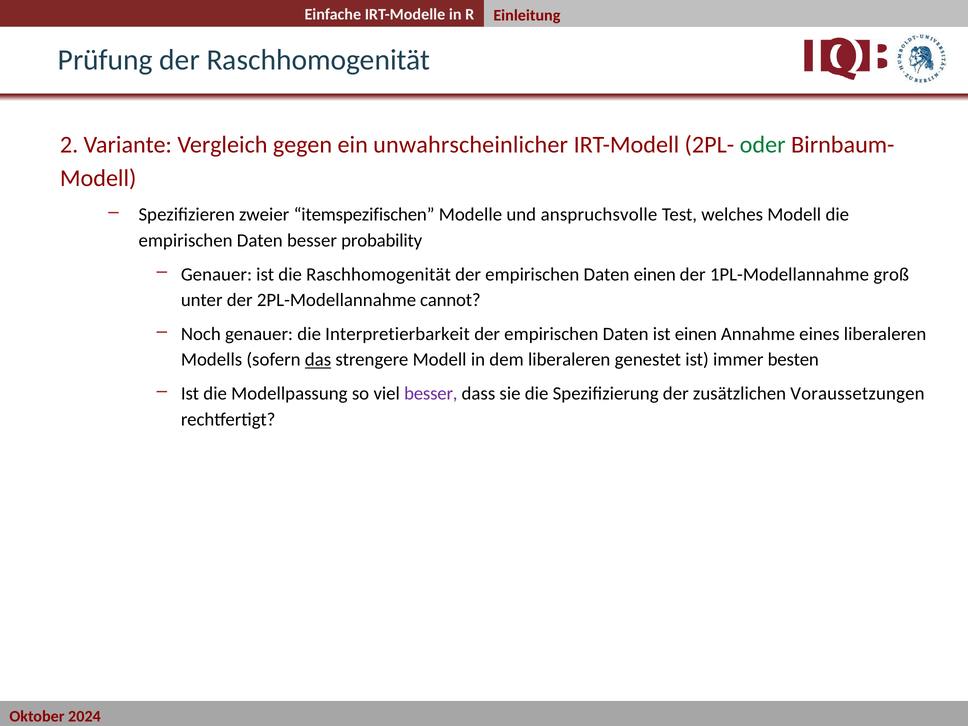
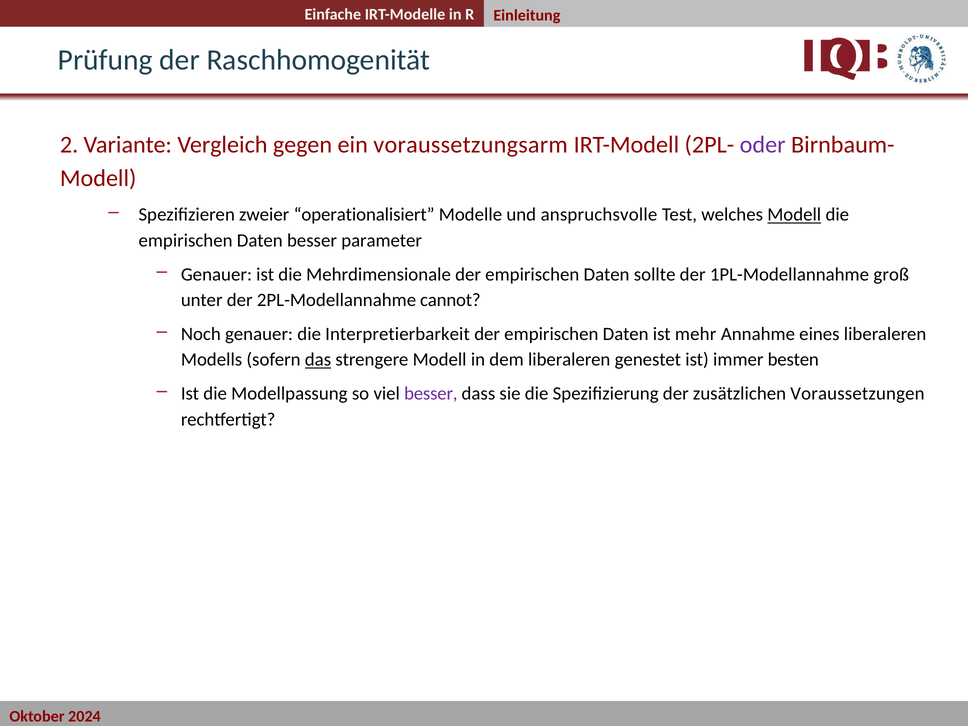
unwahrscheinlicher: unwahrscheinlicher -> voraussetzungsarm (471, 145)
oder colour: green -> purple (763, 145)
itemspezifischen: itemspezifischen -> operationalisiert (364, 215)
Modell underline: none -> present (794, 215)
probability: probability -> parameter (382, 241)
die Raschhomogenität: Raschhomogenität -> Mehrdimensionale (379, 274)
Daten einen: einen -> sollte (655, 274)
ist einen: einen -> mehr (696, 334)
